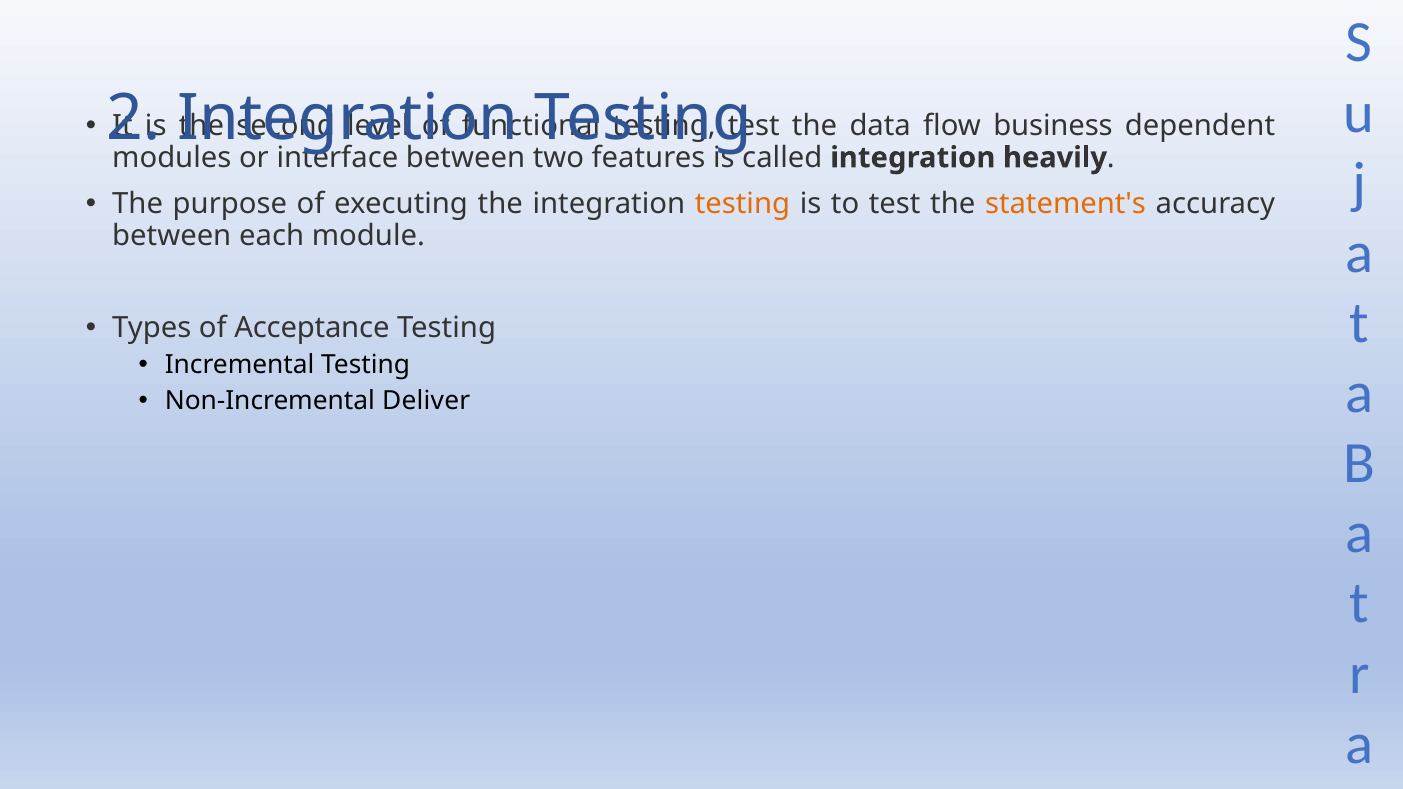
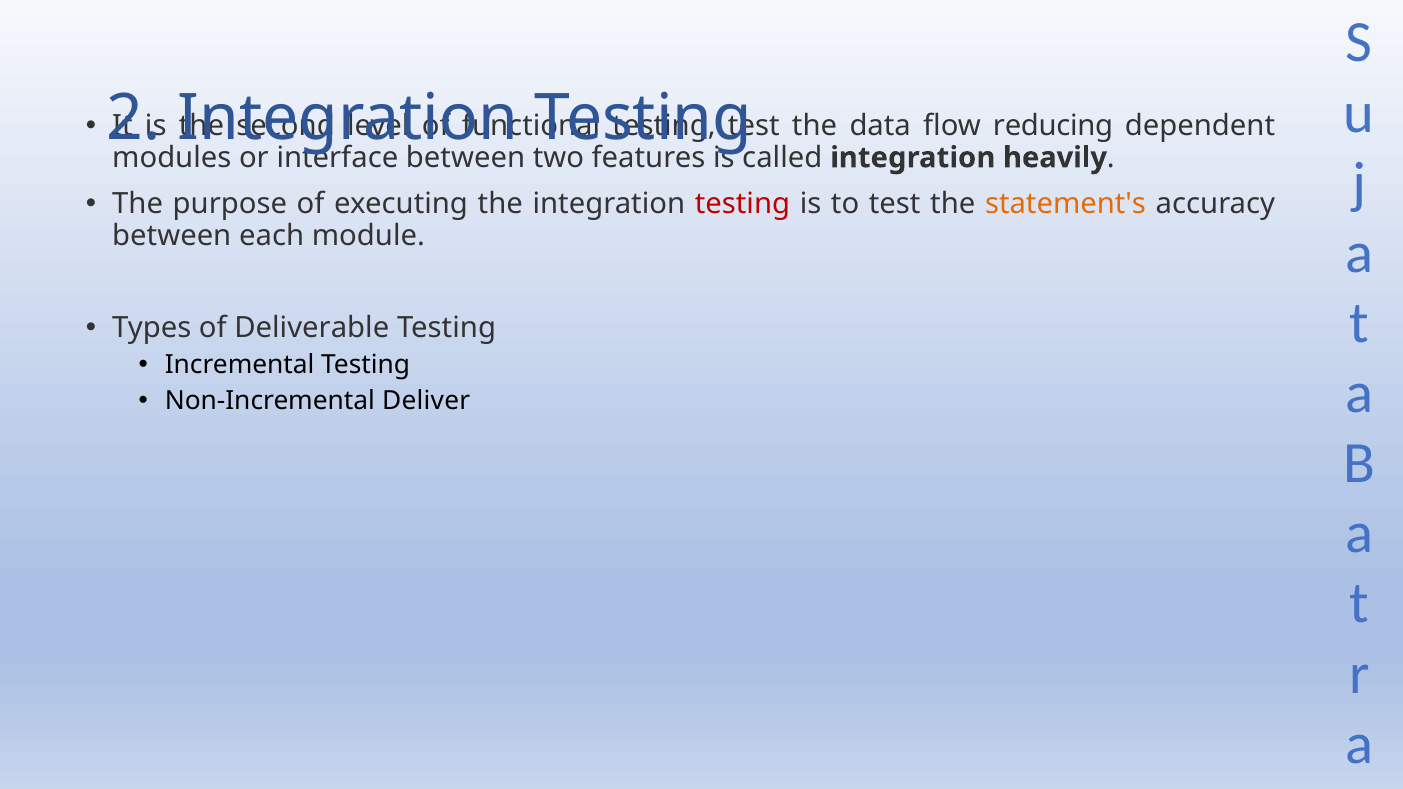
business: business -> reducing (1053, 126)
testing colour: orange -> red (742, 204)
Acceptance: Acceptance -> Deliverable (312, 328)
